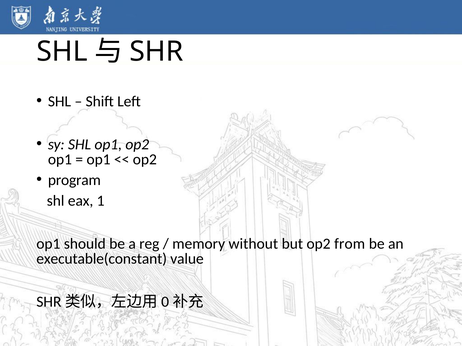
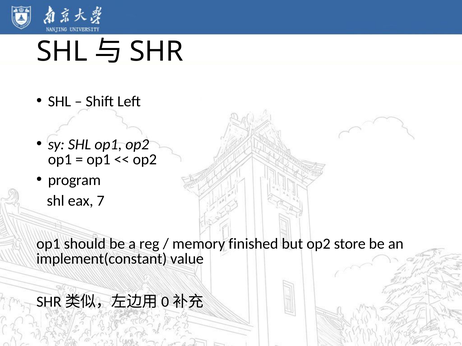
1: 1 -> 7 (101, 201)
without: without -> finished (253, 244)
from: from -> store (350, 244)
executable(constant: executable(constant -> implement(constant (102, 259)
